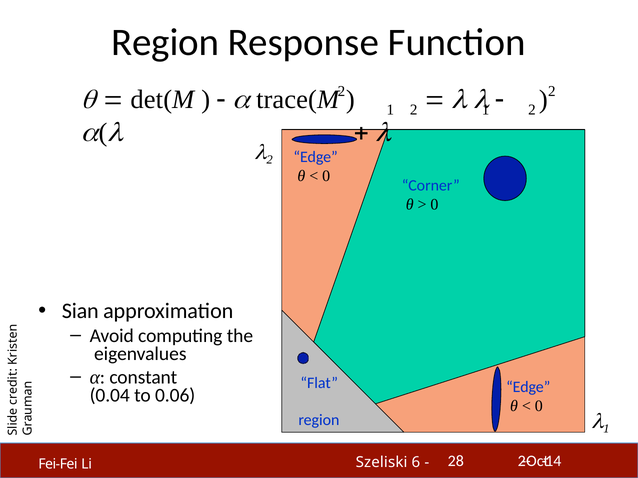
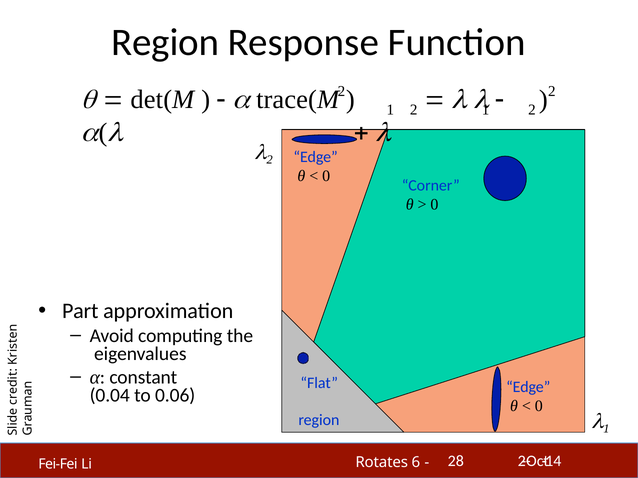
Sian: Sian -> Part (80, 311)
Szeliski: Szeliski -> Rotates (382, 463)
